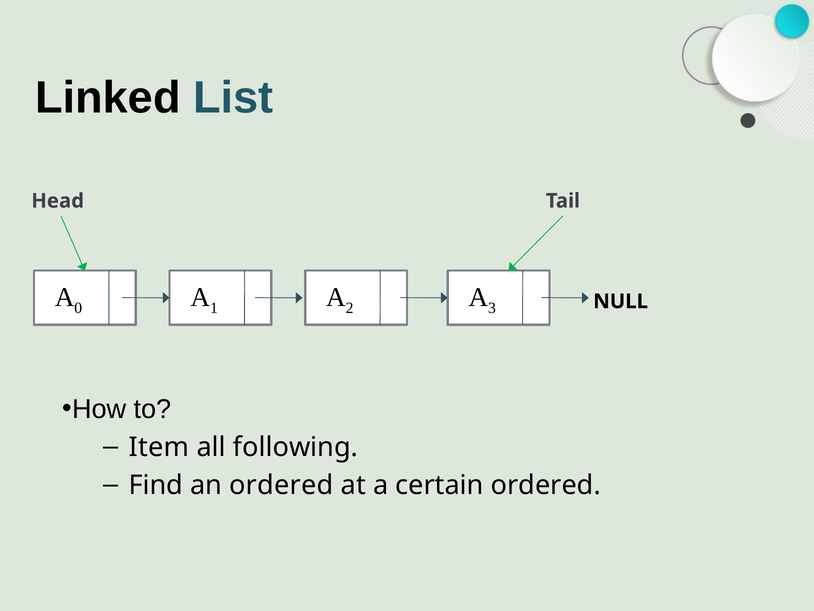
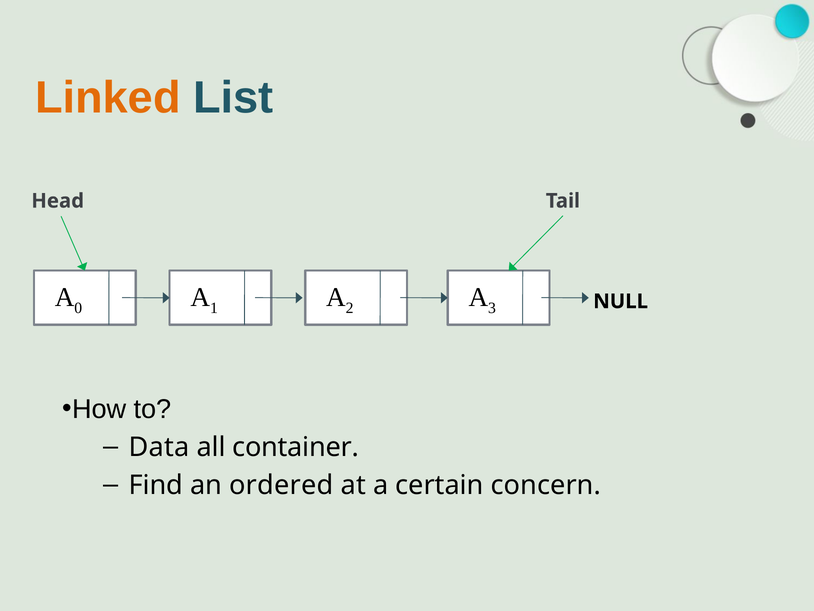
Linked colour: black -> orange (108, 98)
Item: Item -> Data (159, 447)
following: following -> container (296, 447)
certain ordered: ordered -> concern (546, 485)
